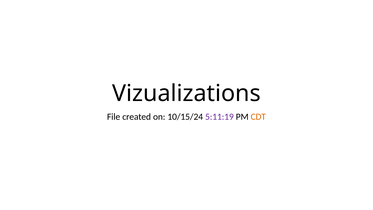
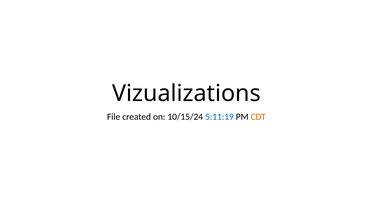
5:11:19 colour: purple -> blue (219, 117)
